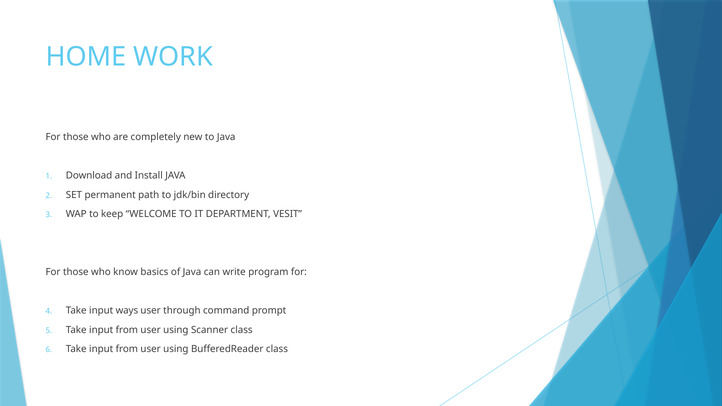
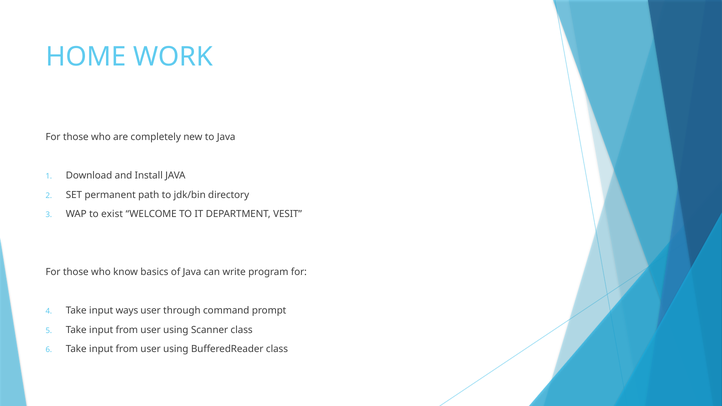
keep: keep -> exist (112, 214)
